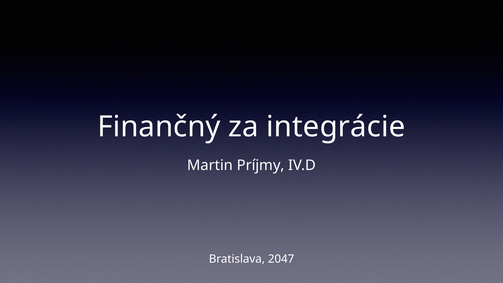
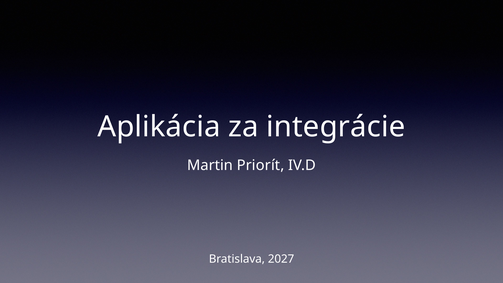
Finančný: Finančný -> Aplikácia (159, 127)
Príjmy: Príjmy -> Priorít (261, 165)
2047: 2047 -> 2027 (281, 259)
